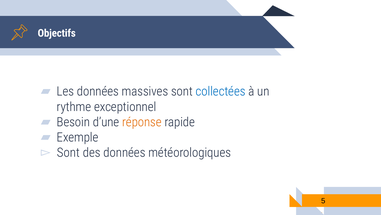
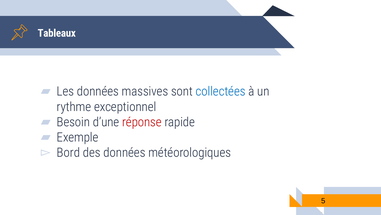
Objectifs: Objectifs -> Tableaux (57, 33)
réponse colour: orange -> red (142, 122)
Sont: Sont -> Bord (68, 152)
